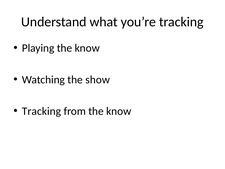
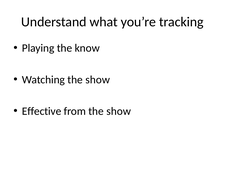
Tracking: Tracking -> Effective (42, 111)
from the know: know -> show (119, 111)
